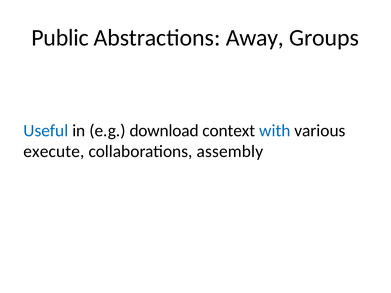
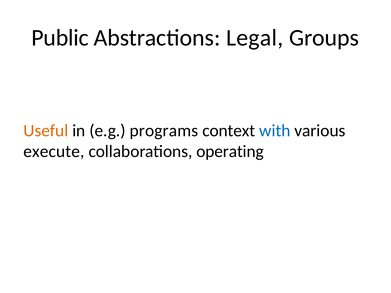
Away: Away -> Legal (255, 38)
Useful colour: blue -> orange (46, 131)
download: download -> programs (164, 131)
assembly: assembly -> operating (230, 152)
